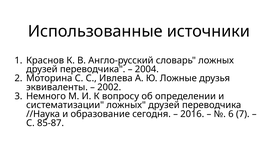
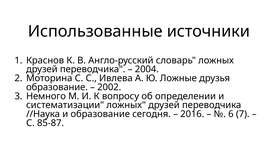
эквиваленты: эквиваленты -> образование (57, 87)
